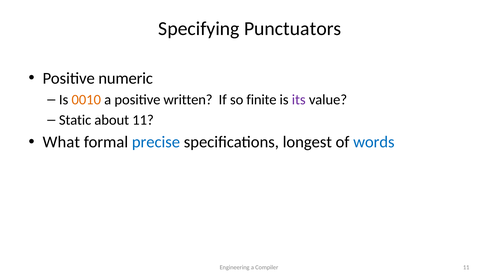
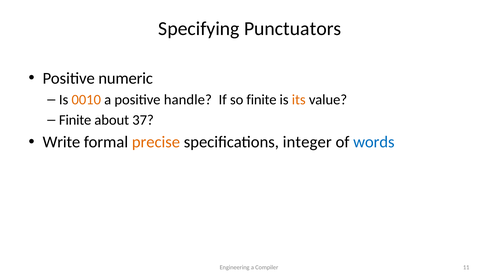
written: written -> handle (188, 100)
its colour: purple -> orange (299, 100)
Static: Static -> Finite (75, 120)
about 11: 11 -> 37 (143, 120)
What: What -> Write (61, 142)
precise colour: blue -> orange (156, 142)
longest: longest -> integer (307, 142)
